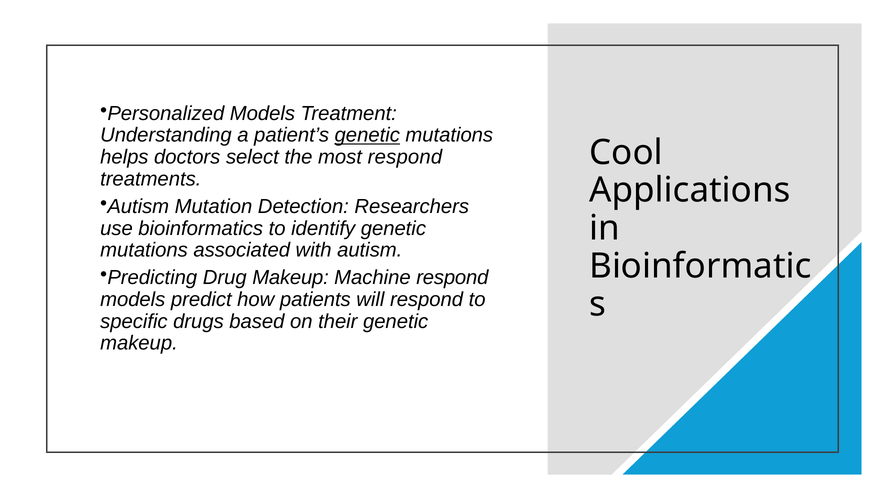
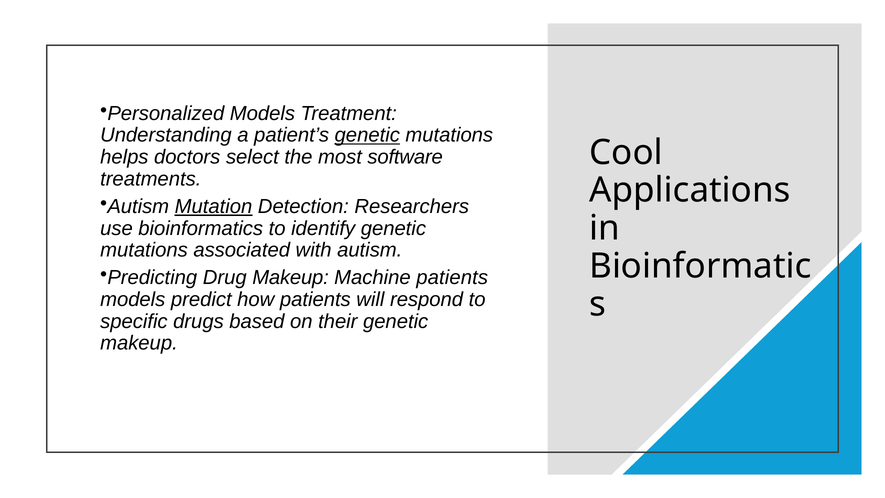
most respond: respond -> software (405, 157)
Mutation underline: none -> present (214, 206)
Machine respond: respond -> patients (452, 278)
